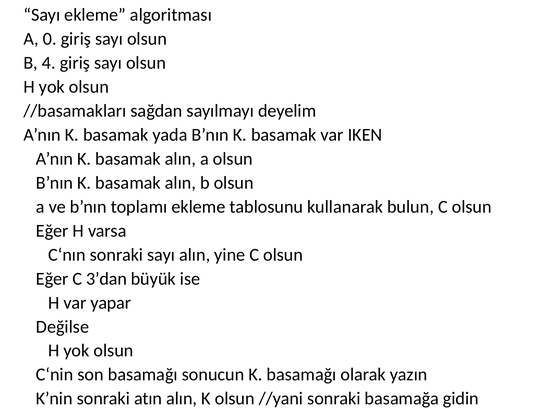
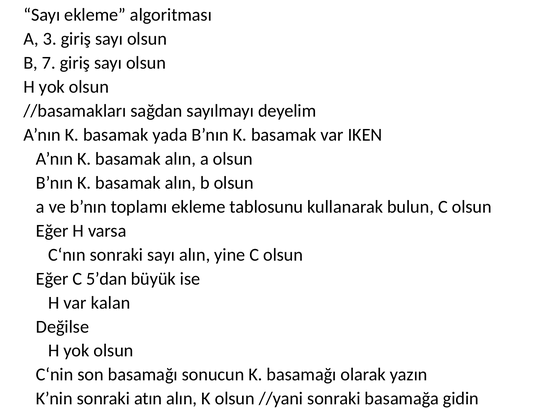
0: 0 -> 3 (50, 39)
4: 4 -> 7 (49, 63)
3’dan: 3’dan -> 5’dan (107, 279)
yapar: yapar -> kalan (111, 303)
